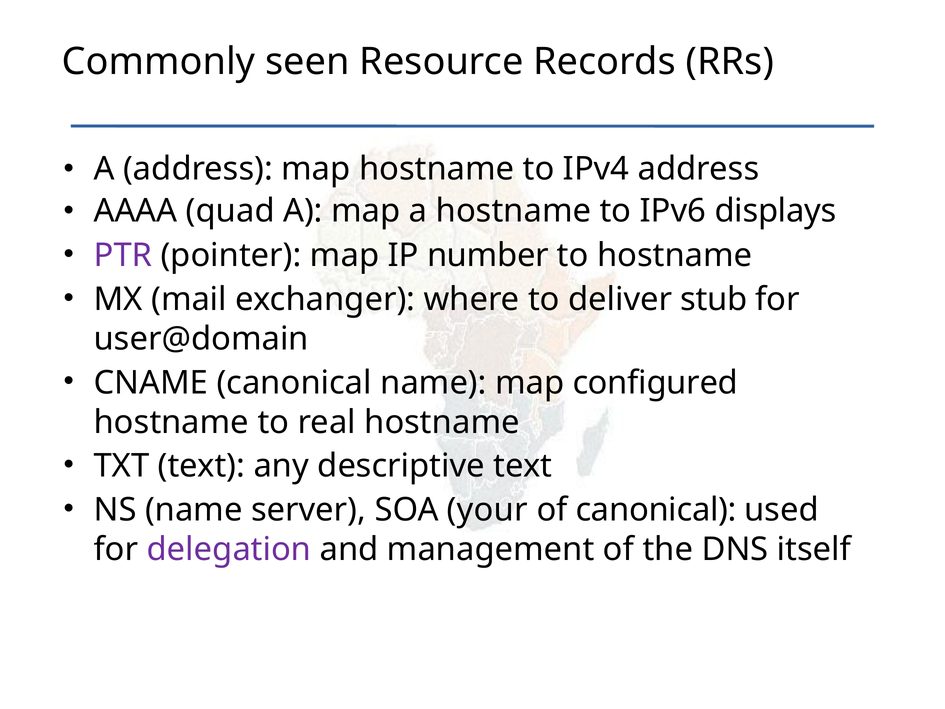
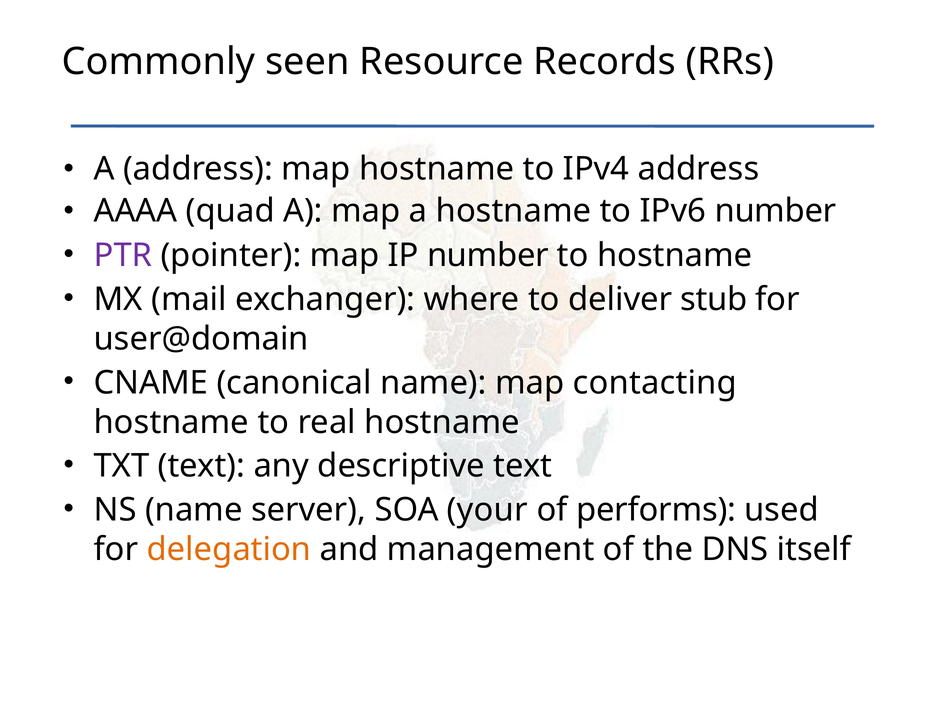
IPv6 displays: displays -> number (775, 211)
configured: configured -> contacting (655, 383)
of canonical: canonical -> performs (656, 510)
delegation colour: purple -> orange (229, 549)
